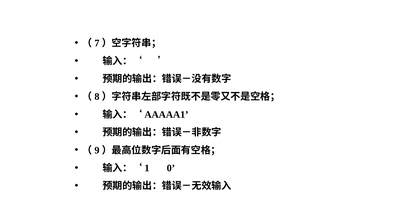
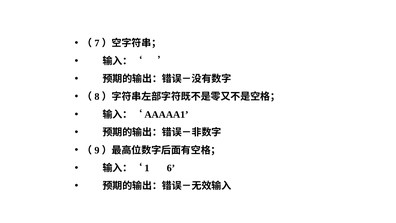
0: 0 -> 6 (171, 168)
